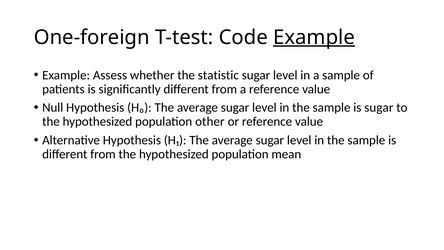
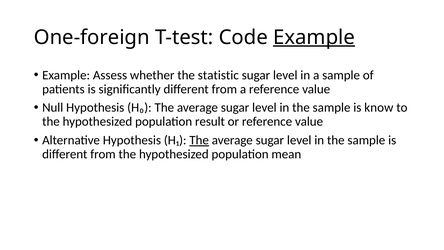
is sugar: sugar -> know (379, 108)
other: other -> result (210, 122)
The underline: none -> present (199, 140)
